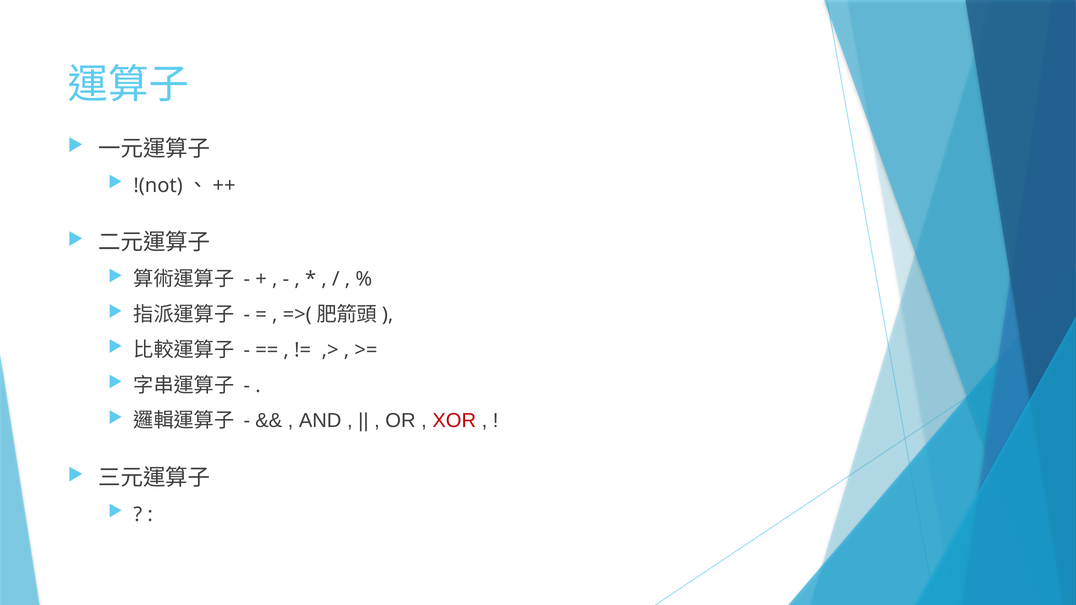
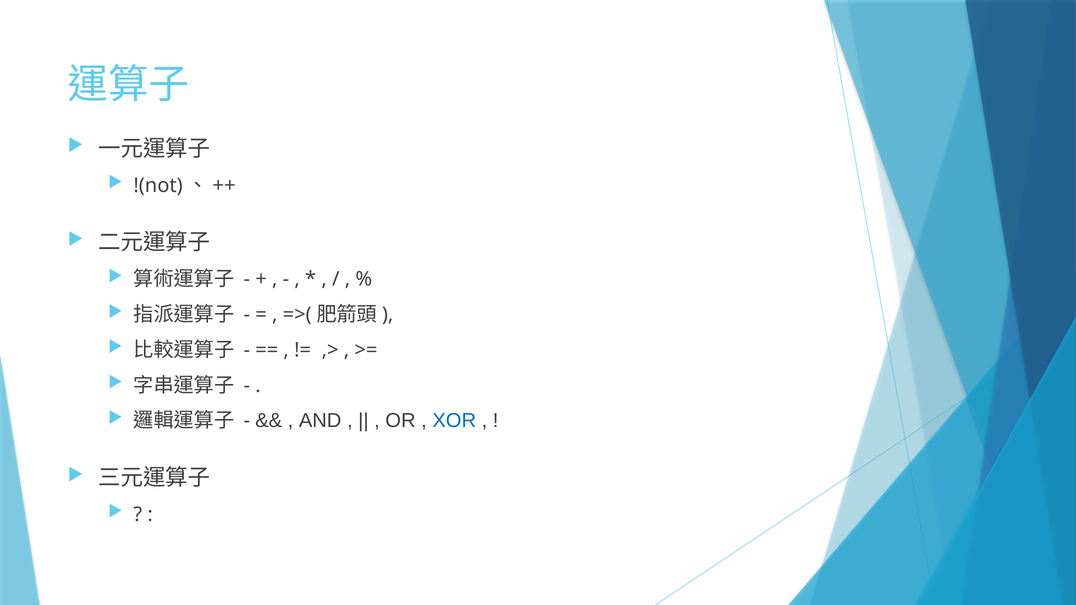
XOR colour: red -> blue (454, 421)
